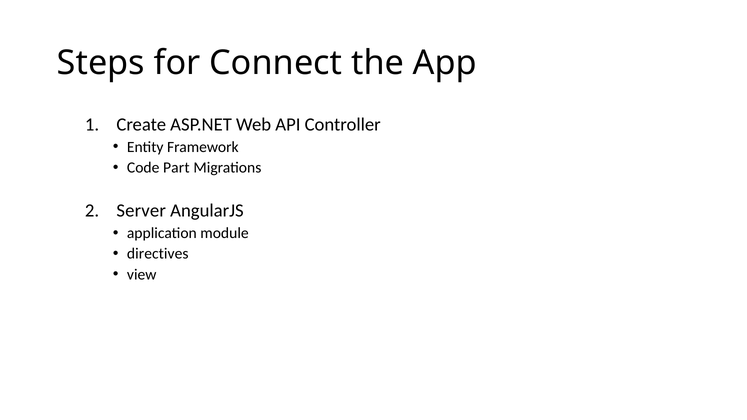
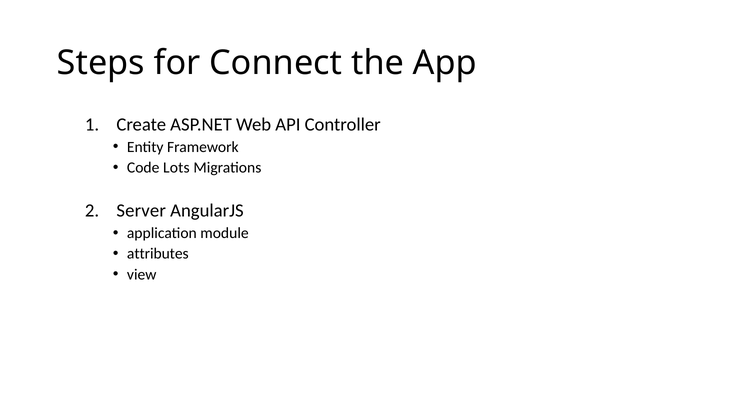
Part: Part -> Lots (176, 168)
directives: directives -> attributes (158, 254)
